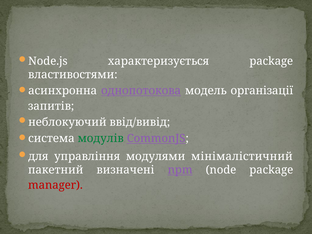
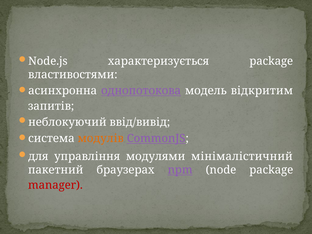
організації: організації -> відкритим (262, 91)
модулів colour: green -> orange (101, 138)
визначені: визначені -> браузерах (125, 170)
